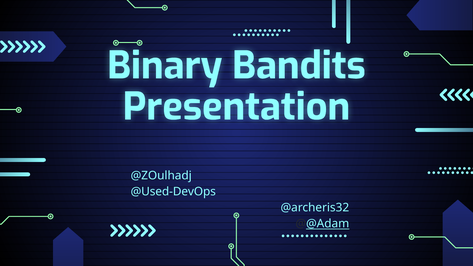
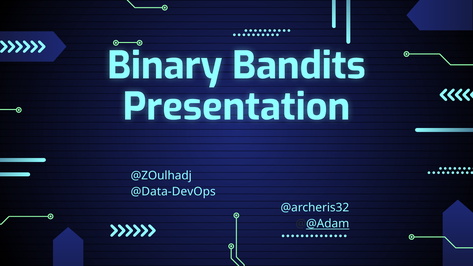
@Used-DevOps: @Used-DevOps -> @Data-DevOps (173, 192)
